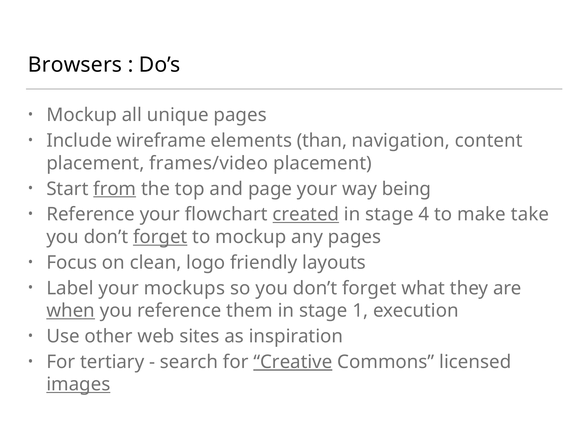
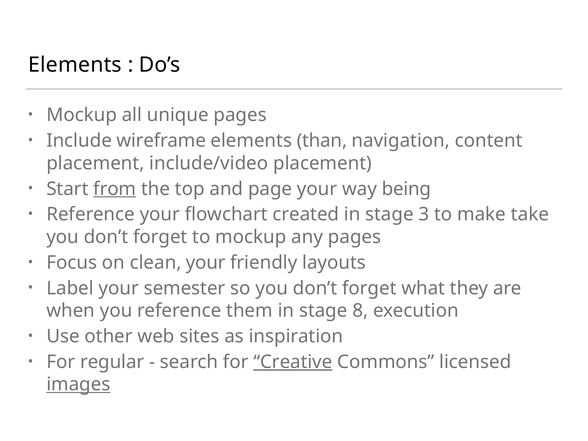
Browsers: Browsers -> Elements (75, 65)
frames/video: frames/video -> include/video (209, 163)
created underline: present -> none (306, 214)
4: 4 -> 3 (424, 214)
forget underline: present -> none (160, 237)
clean logo: logo -> your (206, 263)
mockups: mockups -> semester (185, 288)
when underline: present -> none (71, 311)
1: 1 -> 8 (360, 311)
tertiary: tertiary -> regular (112, 362)
